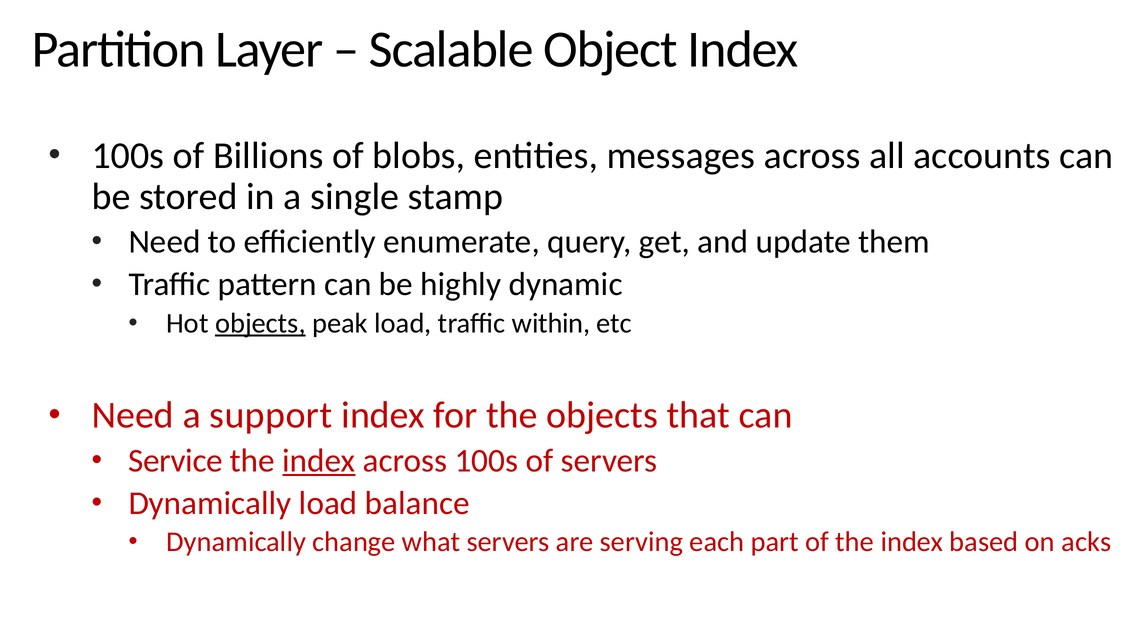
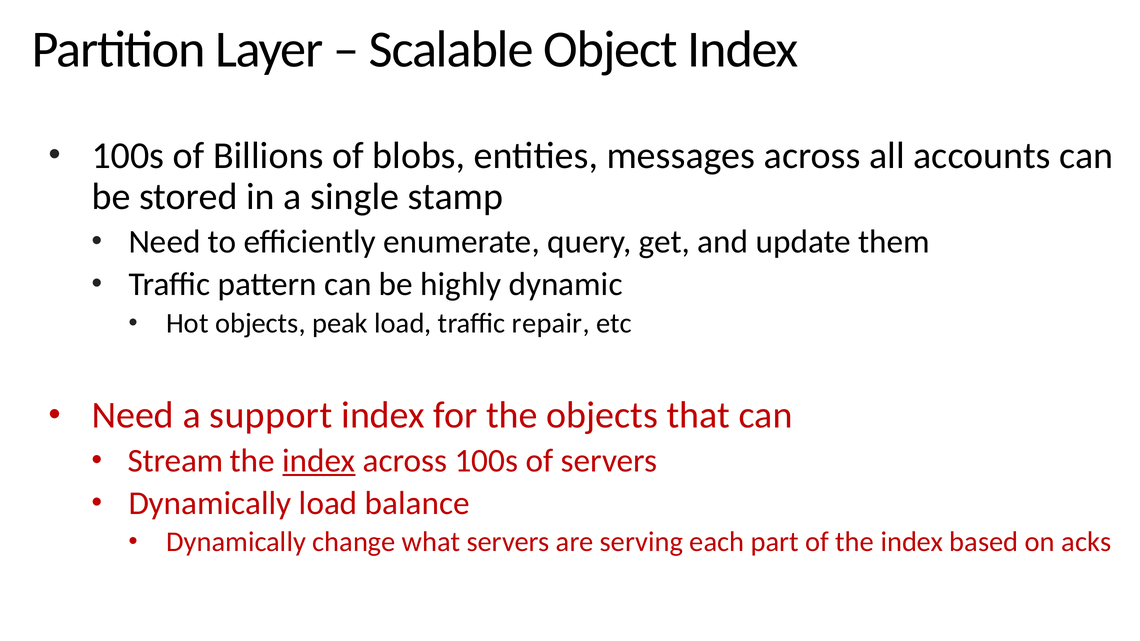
objects underline: present -> none (260, 324)
within: within -> repair (551, 324)
Service: Service -> Stream (176, 461)
